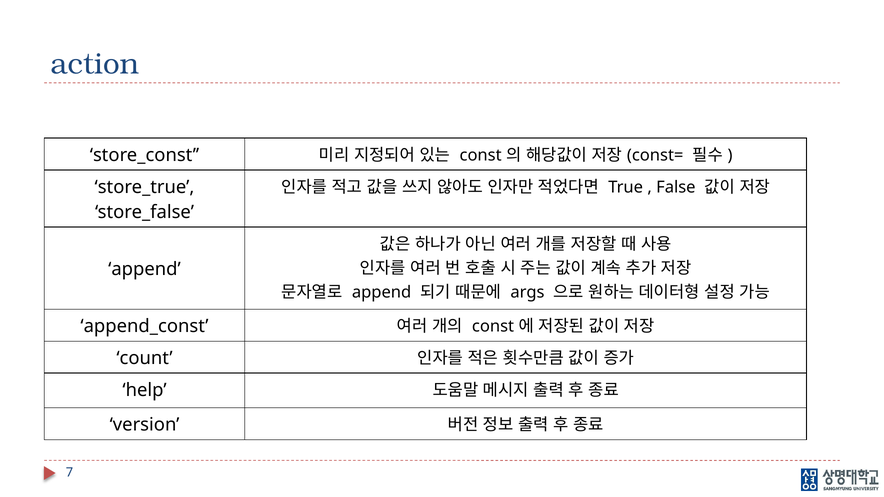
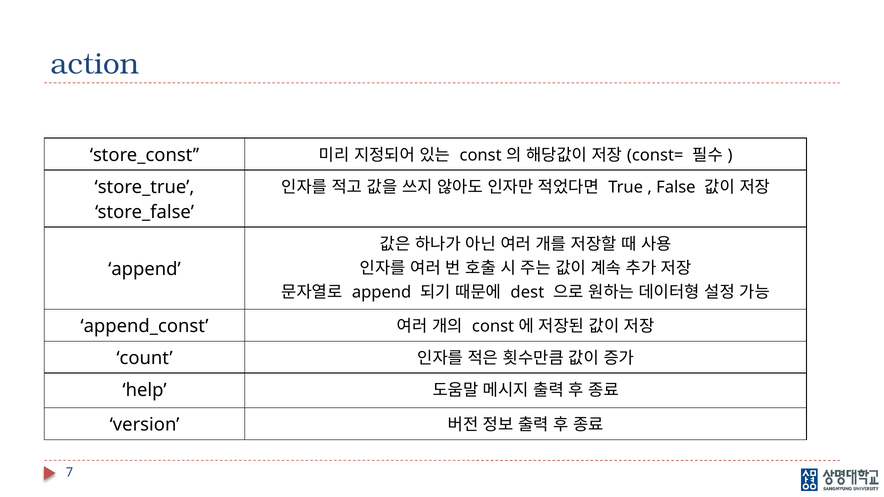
args: args -> dest (527, 292)
